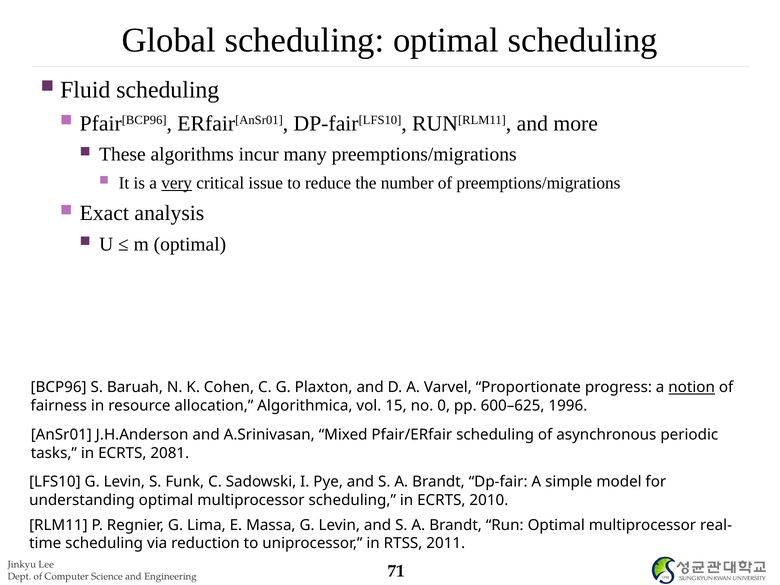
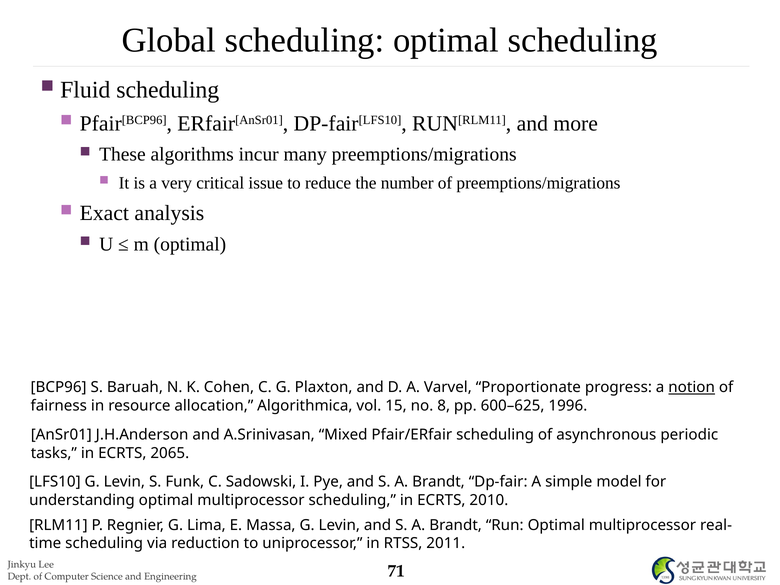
very underline: present -> none (177, 183)
0: 0 -> 8 (444, 406)
2081: 2081 -> 2065 (170, 453)
